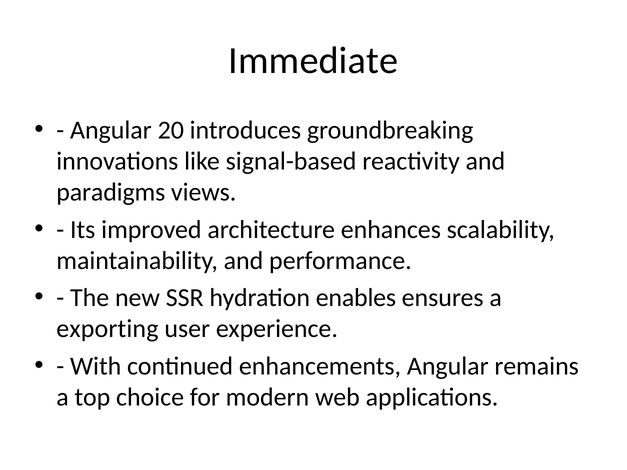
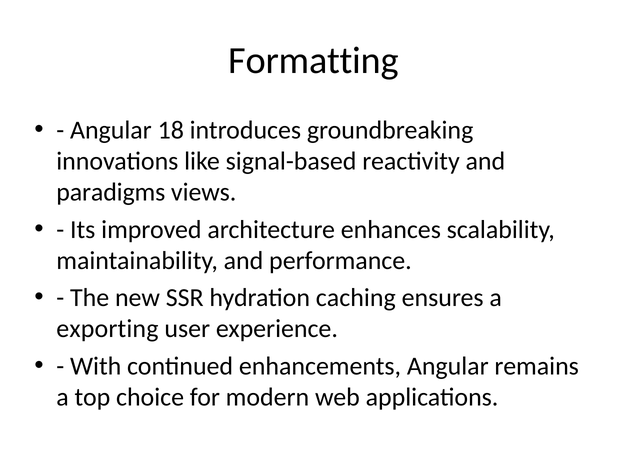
Immediate: Immediate -> Formatting (313, 61)
20: 20 -> 18 (171, 130)
enables: enables -> caching (356, 298)
